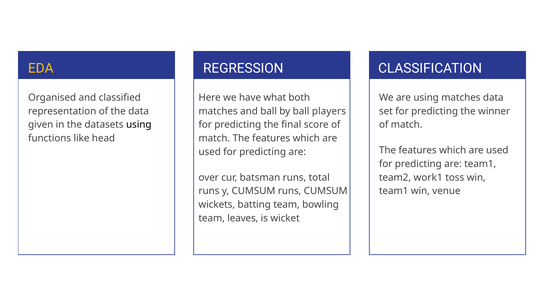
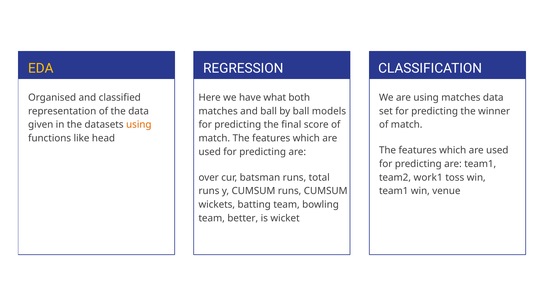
players: players -> models (329, 111)
using colour: black -> orange (139, 125)
leaves: leaves -> better (243, 218)
